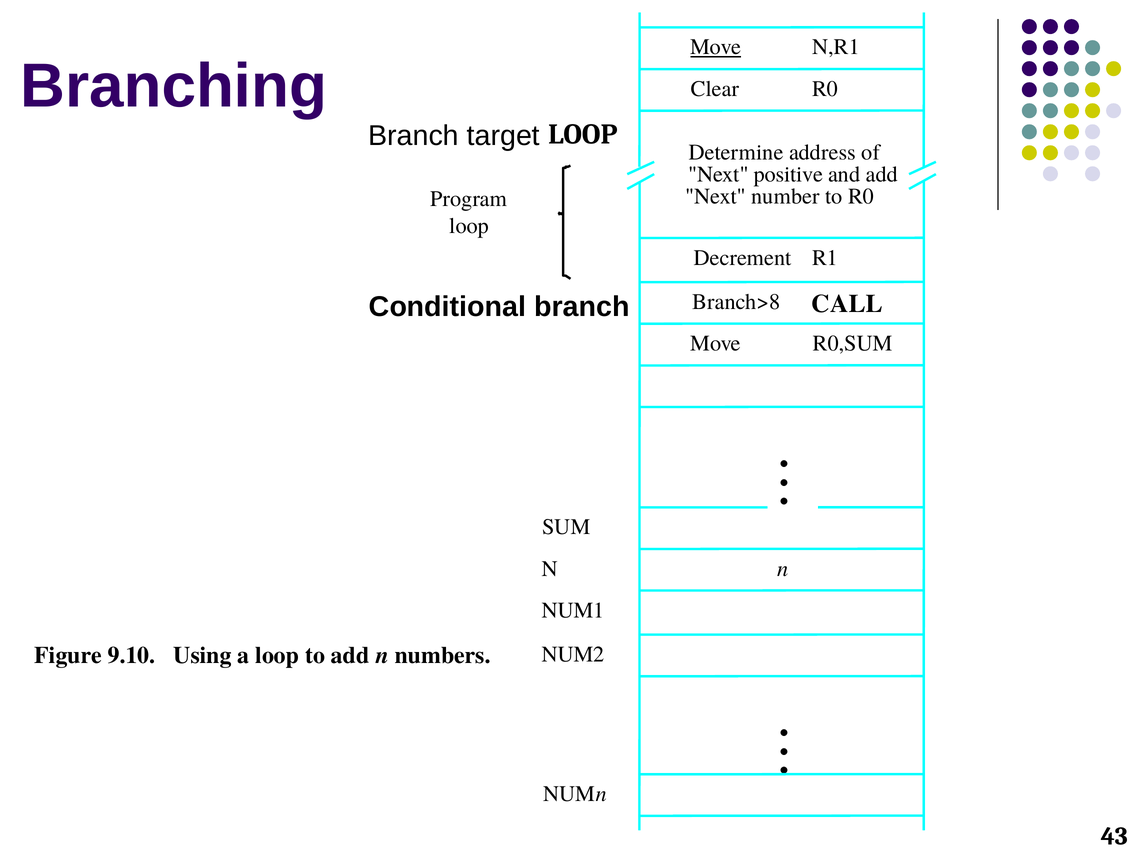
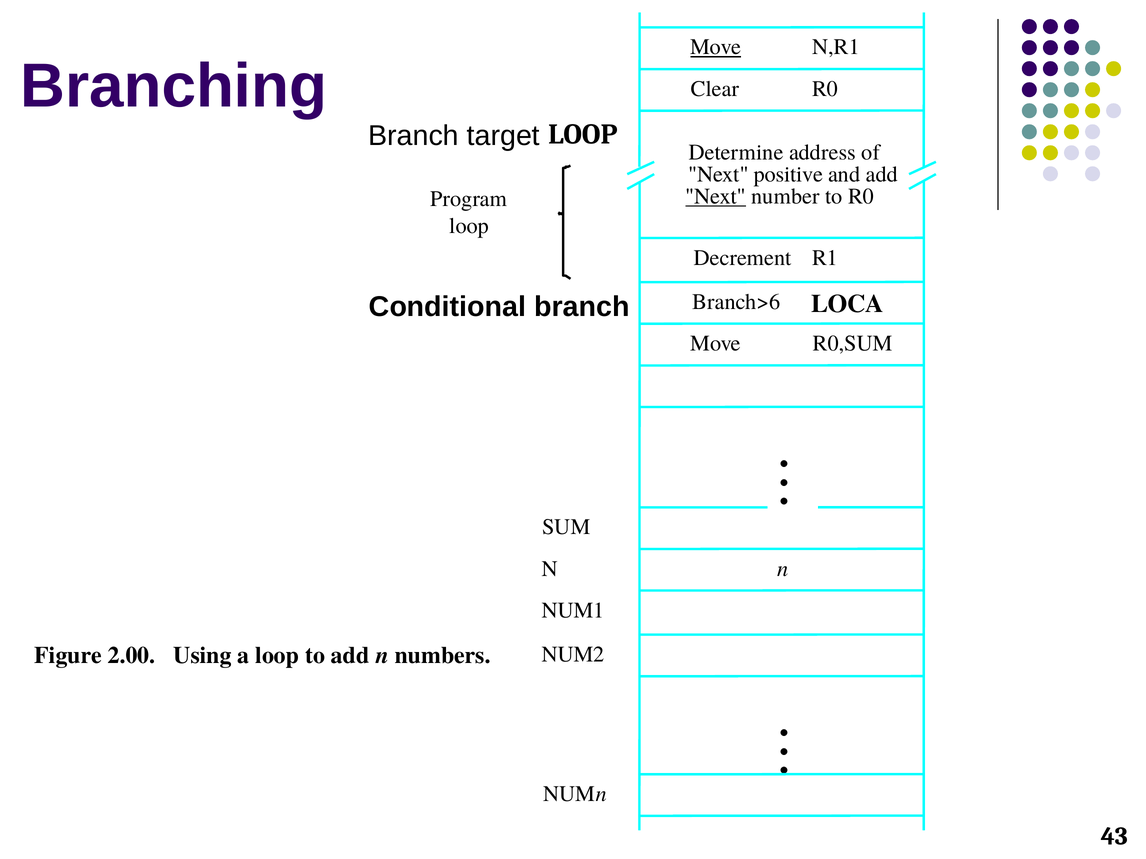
Next underline: none -> present (716, 197)
Branch>8: Branch>8 -> Branch>6 (736, 302)
CALL: CALL -> LOCA (847, 304)
9.10: 9.10 -> 2.00 (131, 656)
